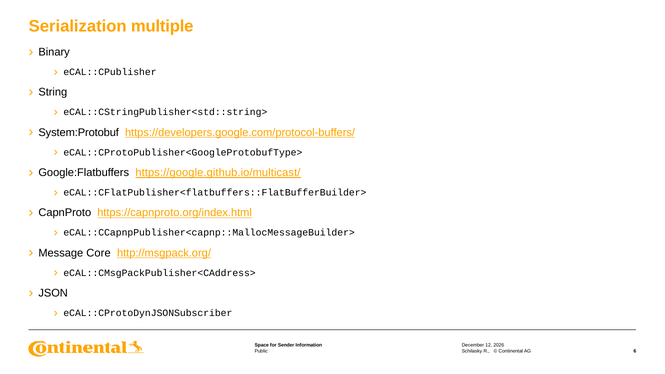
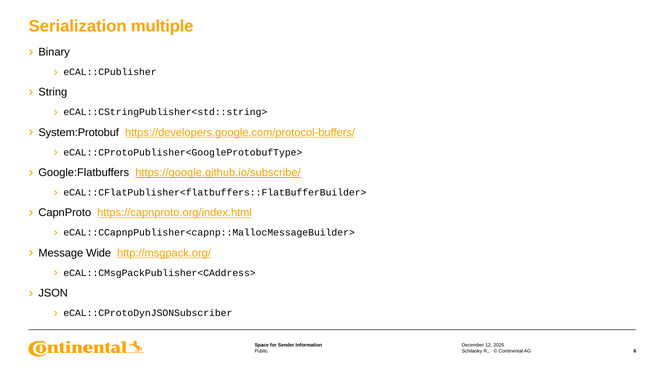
https://google.github.io/multicast/: https://google.github.io/multicast/ -> https://google.github.io/subscribe/ (218, 173)
Core: Core -> Wide (99, 253)
